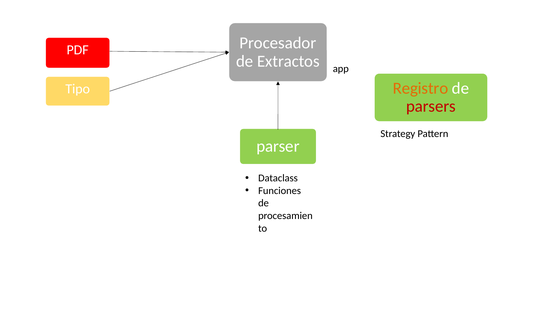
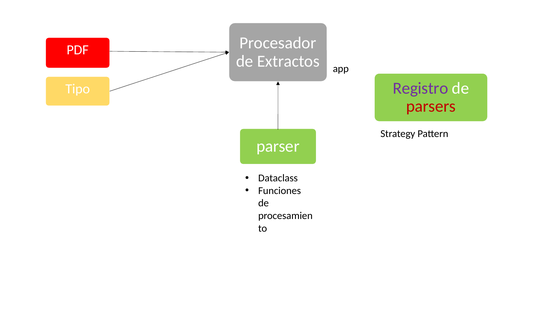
Registro colour: orange -> purple (420, 88)
